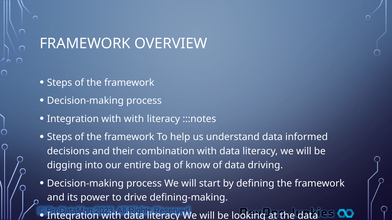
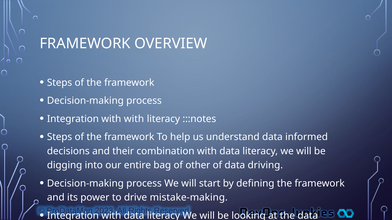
know: know -> other (198, 166)
defining-making: defining-making -> mistake-making (189, 198)
